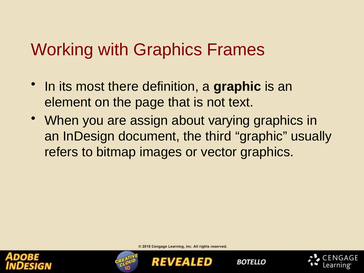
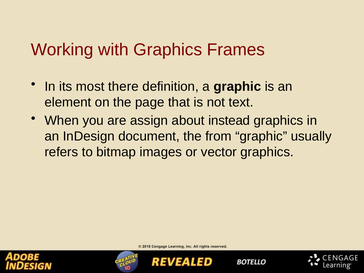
varying: varying -> instead (229, 121)
third: third -> from (218, 136)
